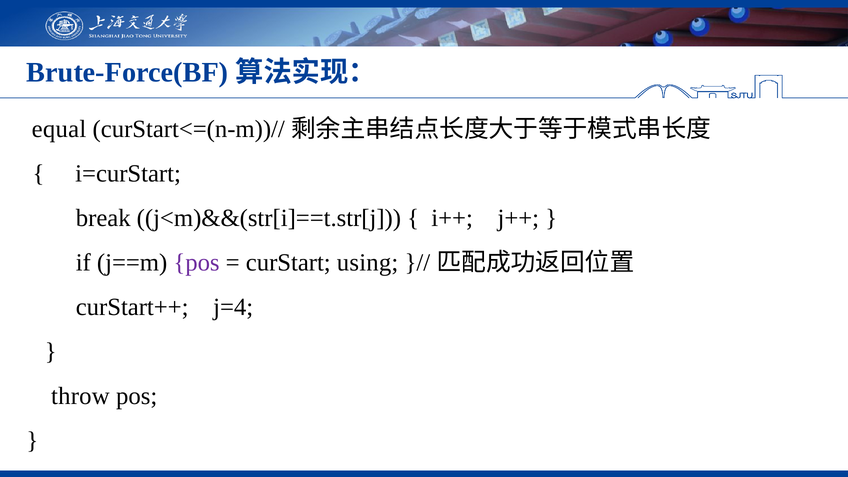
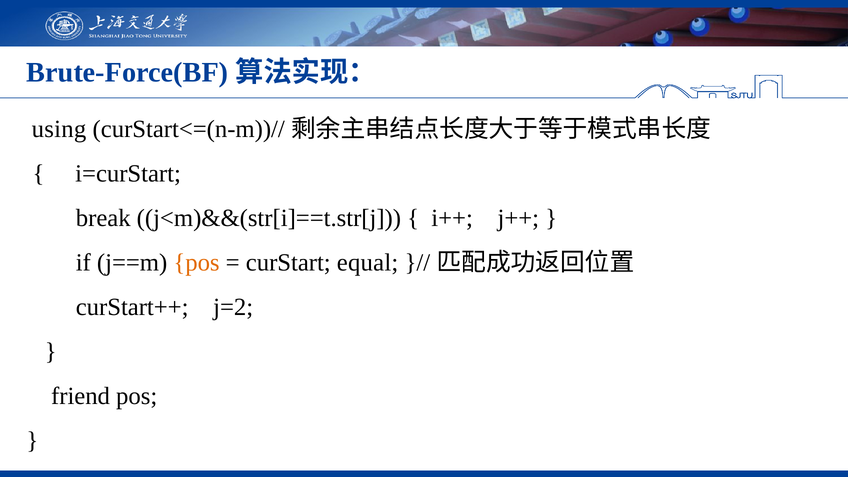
equal: equal -> using (59, 129)
pos colour: purple -> orange (197, 263)
using: using -> equal (368, 263)
j=4: j=4 -> j=2 (233, 307)
throw: throw -> friend (81, 396)
